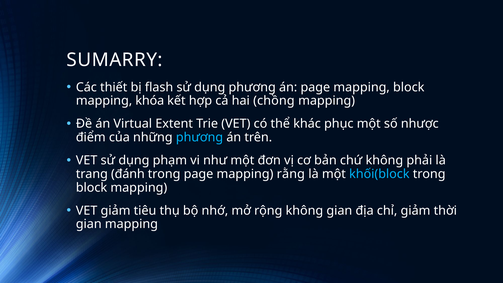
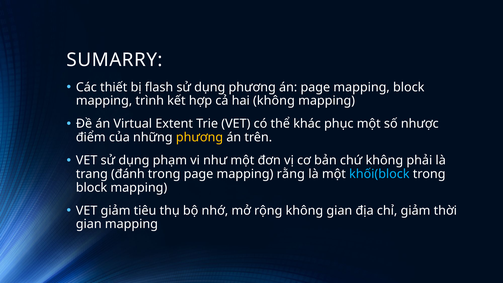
khóa: khóa -> trình (150, 101)
hai chồng: chồng -> không (274, 101)
phương colour: light blue -> yellow (199, 137)
